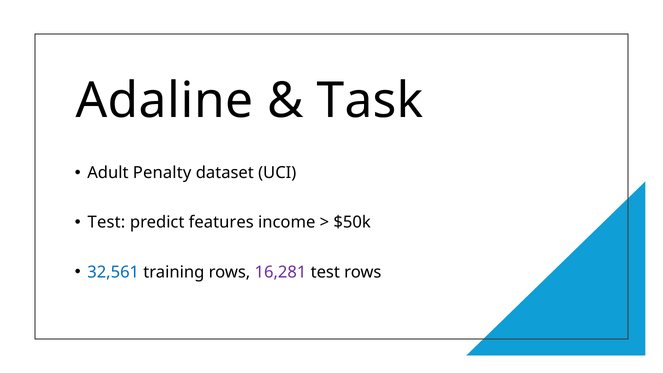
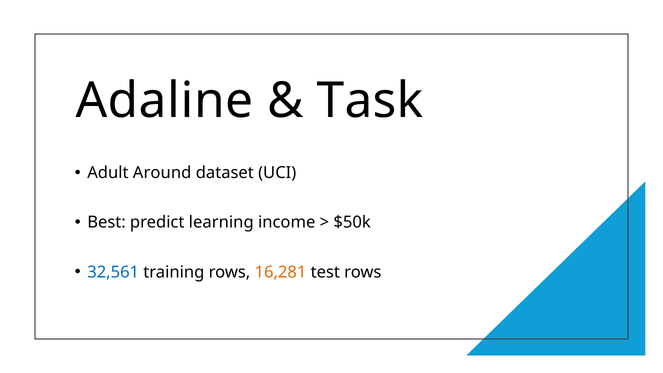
Penalty: Penalty -> Around (162, 173)
Test: Test -> Best (107, 222)
features: features -> learning (221, 222)
16,281 colour: purple -> orange (281, 272)
